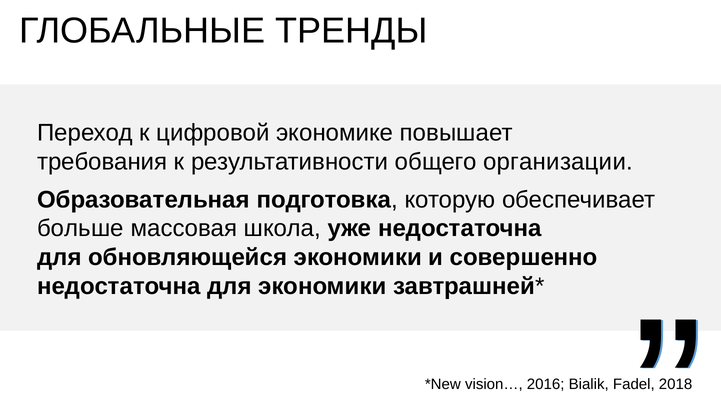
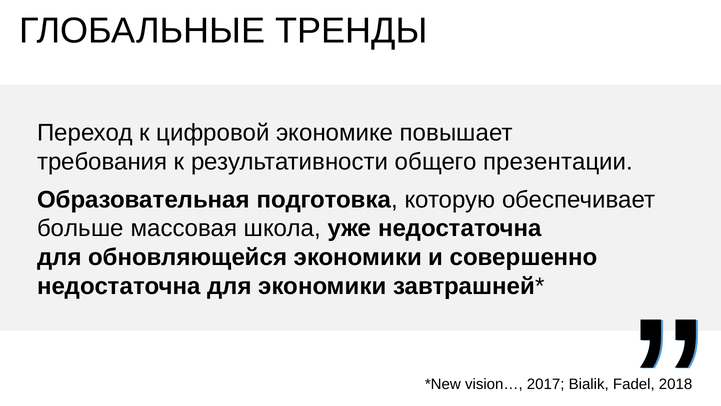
организации: организации -> презентации (558, 162)
2016: 2016 -> 2017 (546, 384)
